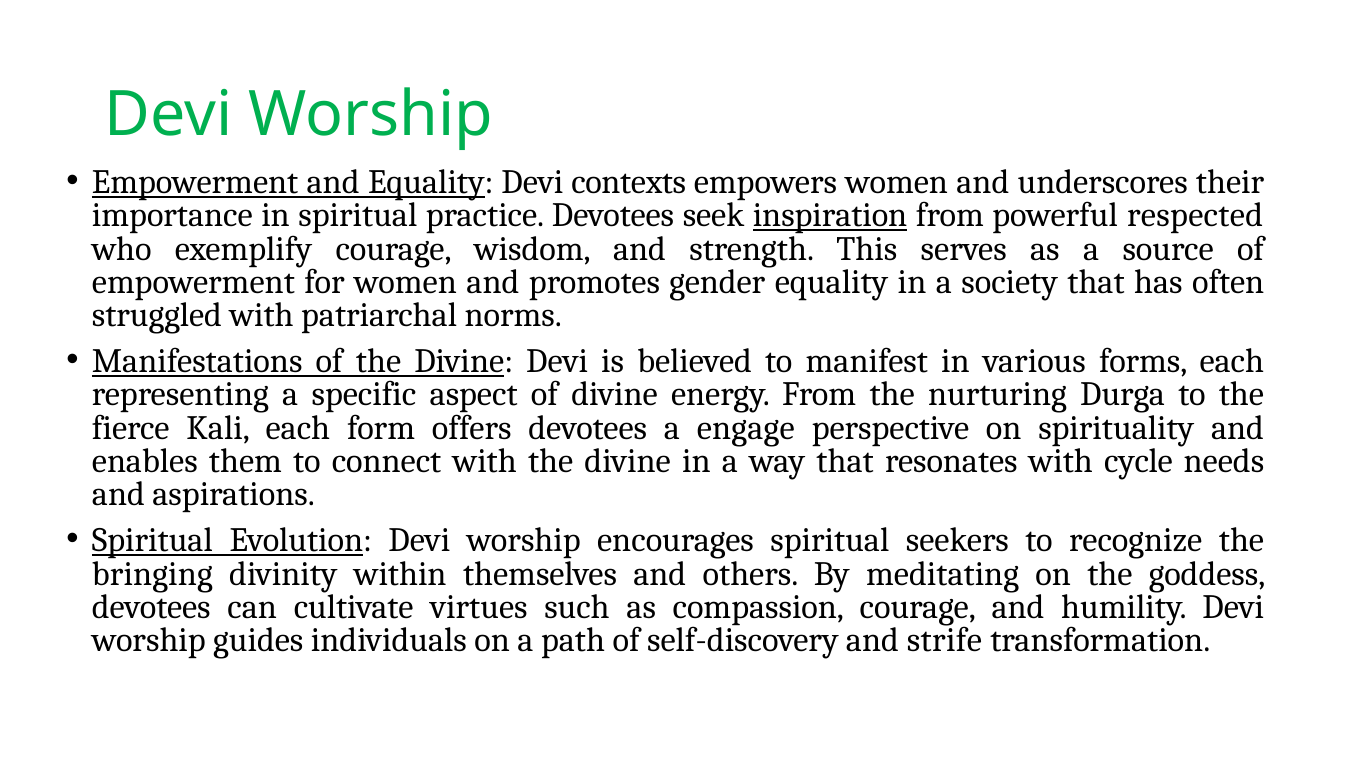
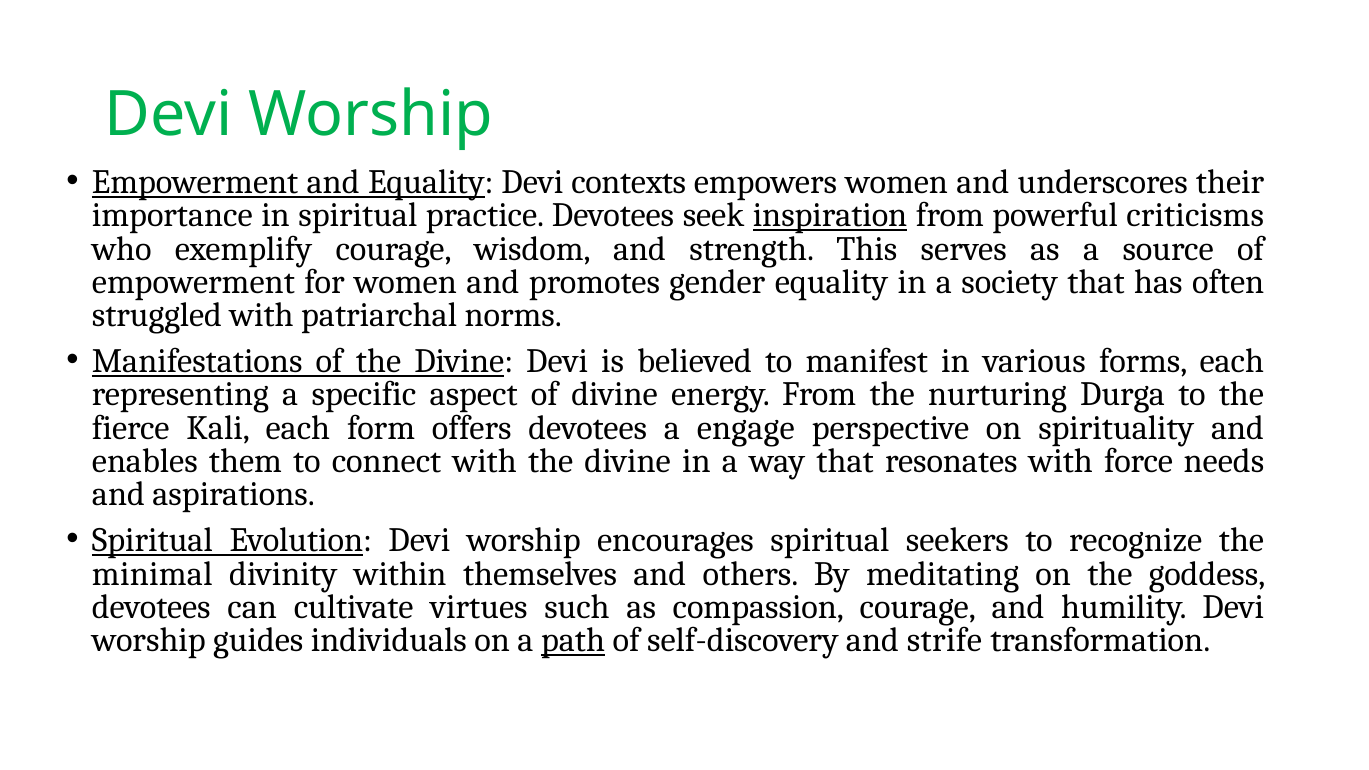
respected: respected -> criticisms (1195, 215)
cycle: cycle -> force (1138, 461)
bringing: bringing -> minimal (152, 574)
path underline: none -> present (573, 640)
